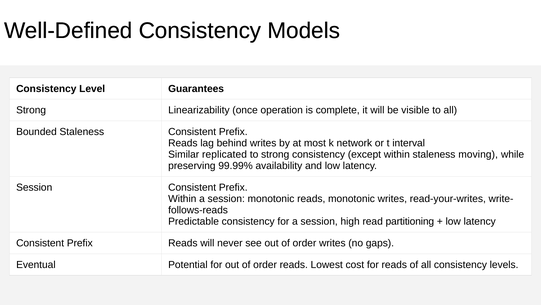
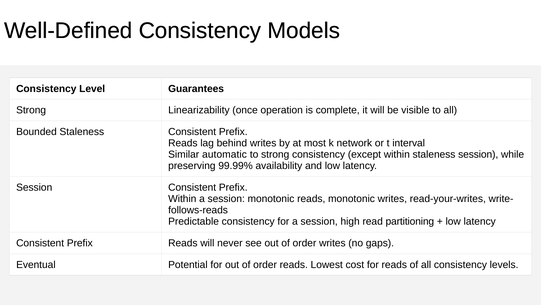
replicated: replicated -> automatic (224, 154)
staleness moving: moving -> session (478, 154)
